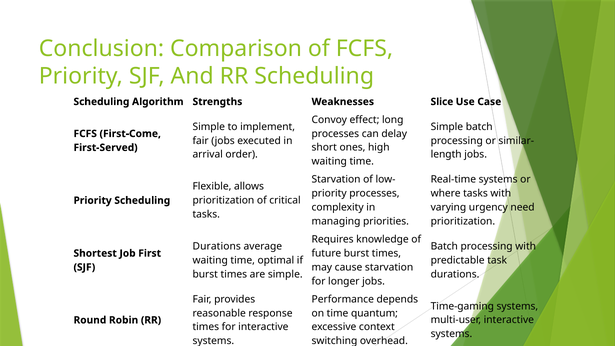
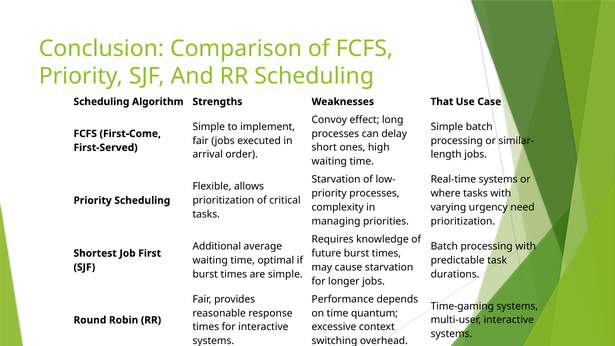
Slice: Slice -> That (442, 102)
Durations: Durations -> Additional (217, 246)
